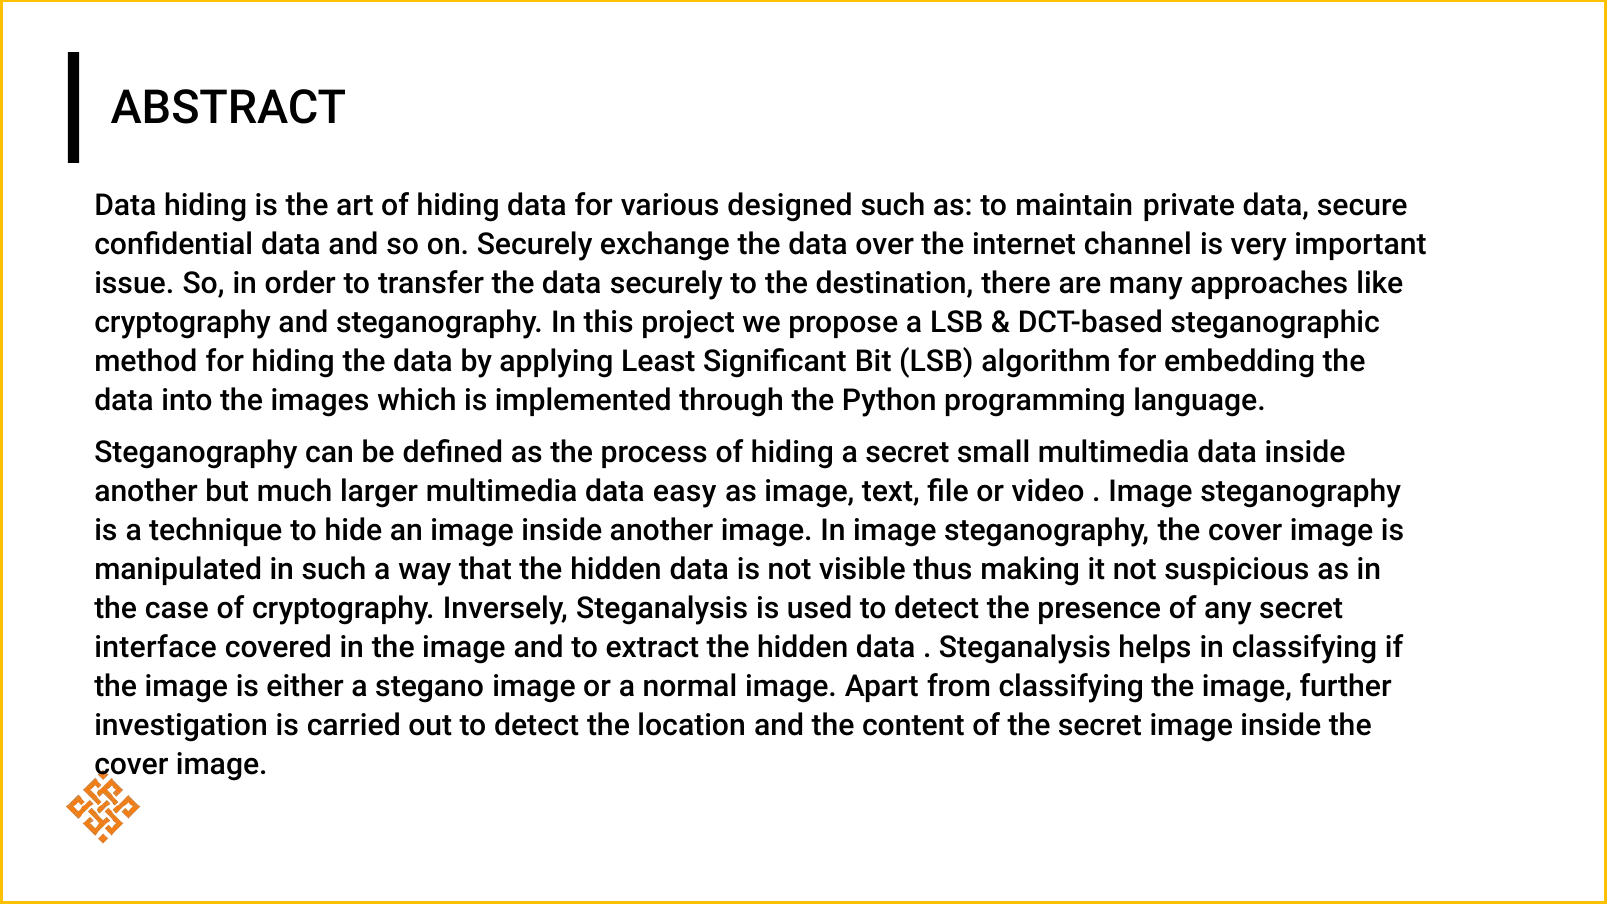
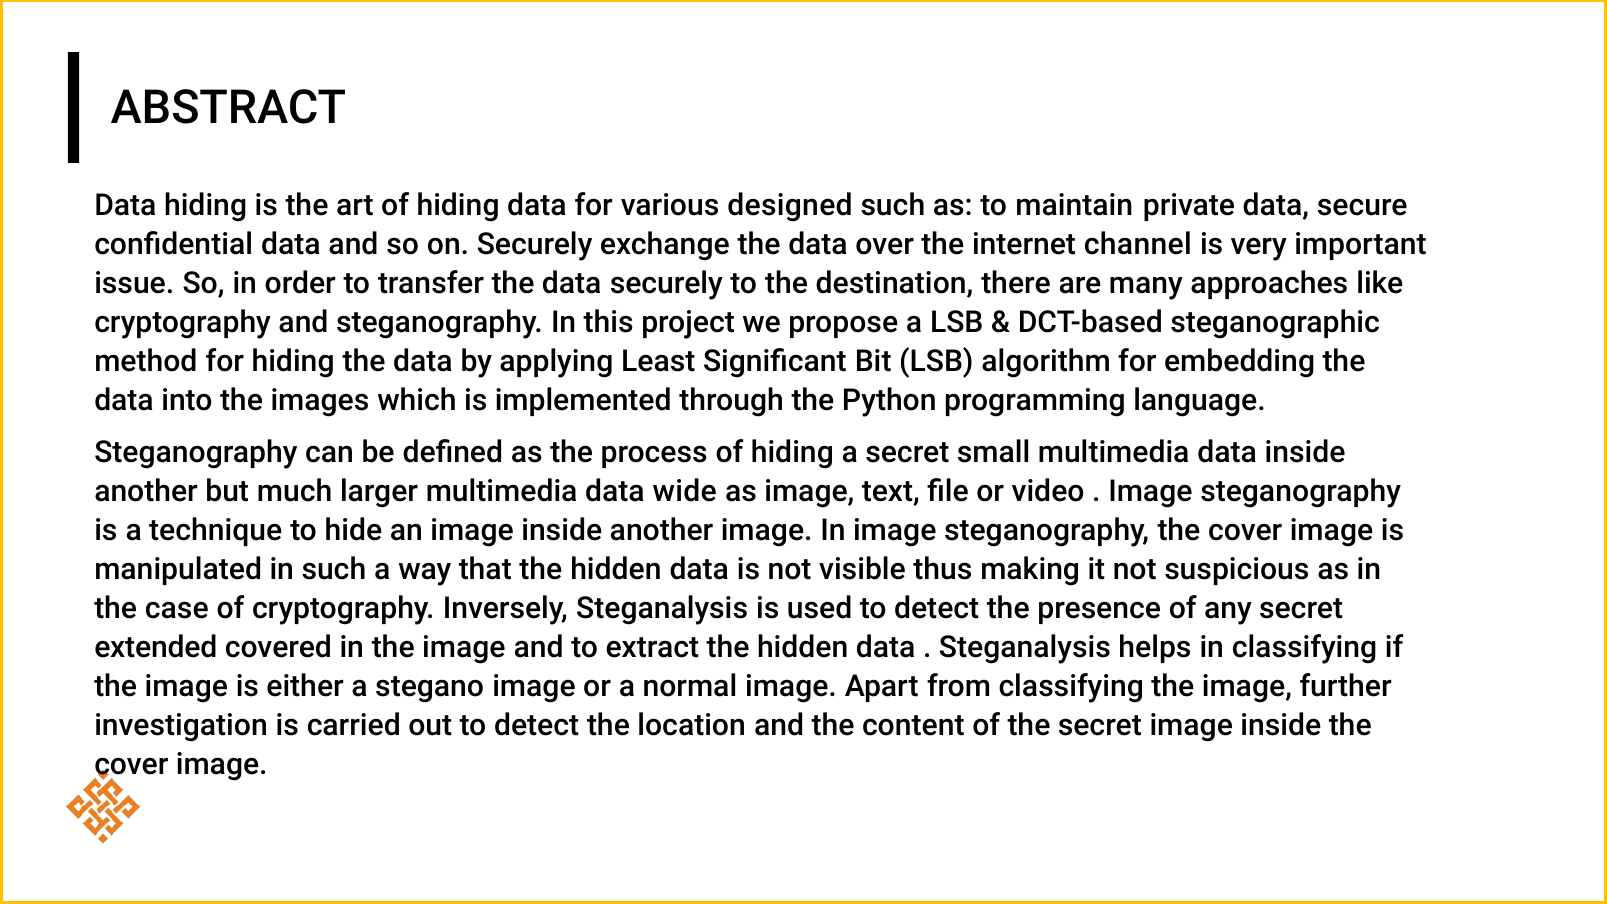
easy: easy -> wide (685, 492)
interface: interface -> extended (156, 648)
